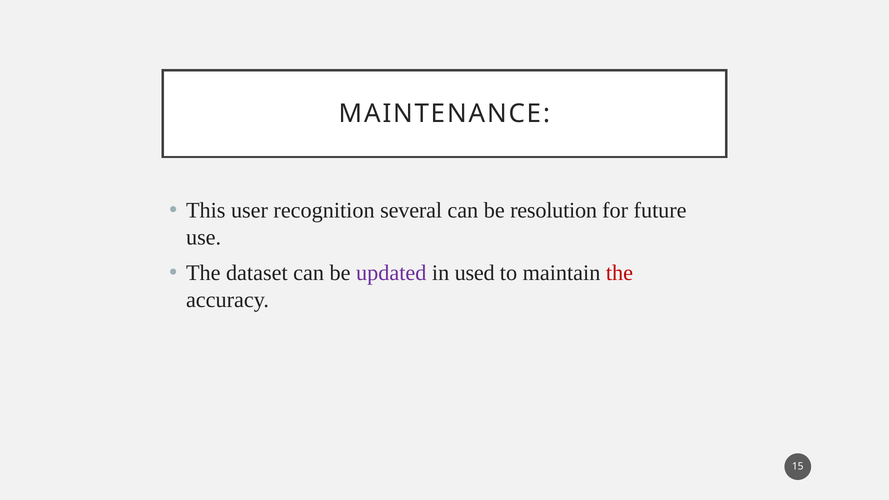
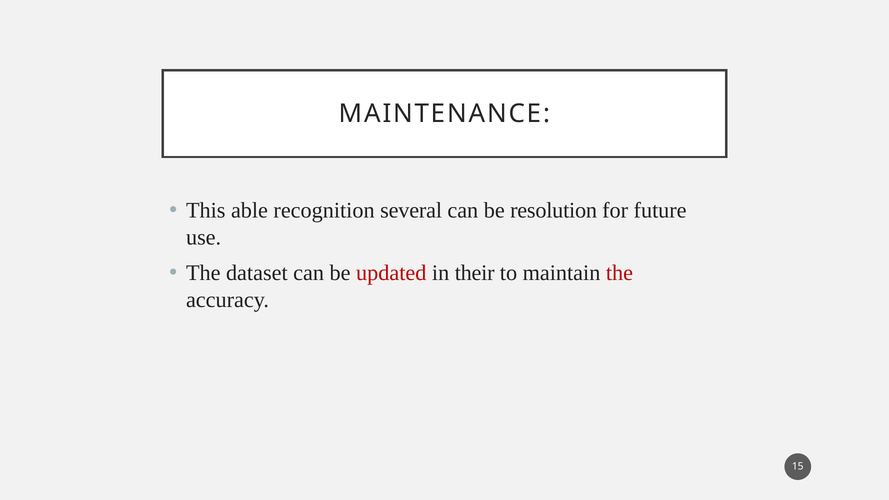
user: user -> able (249, 211)
updated colour: purple -> red (391, 273)
used: used -> their (475, 273)
